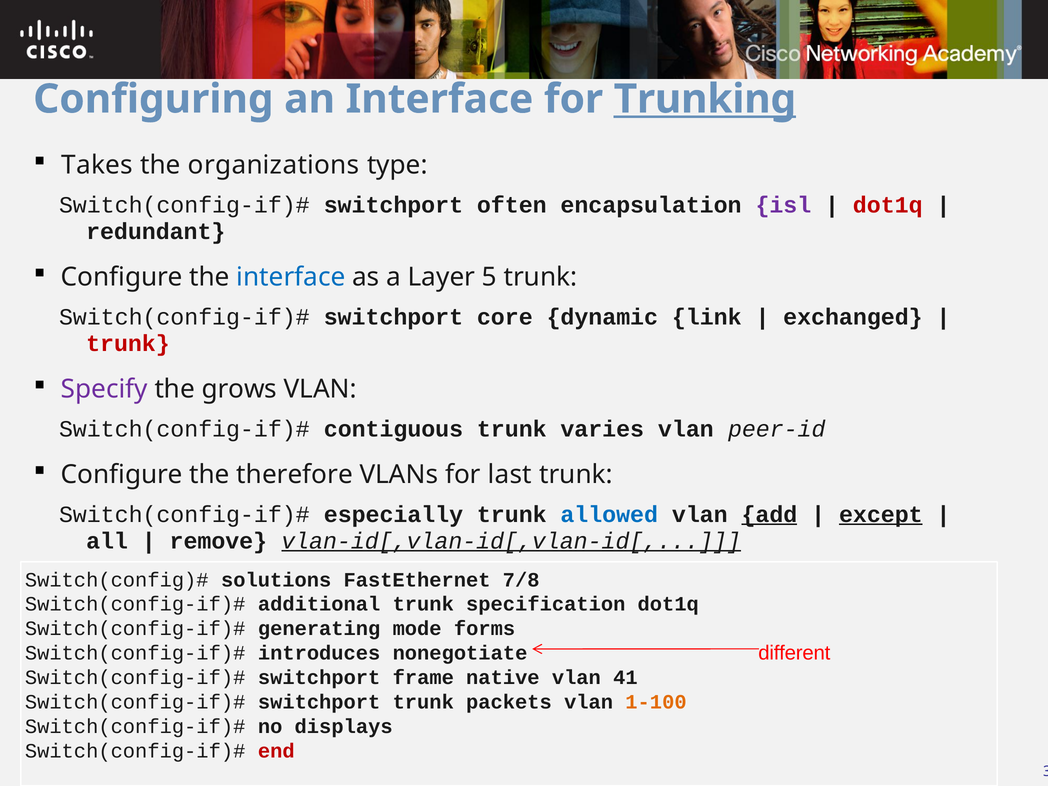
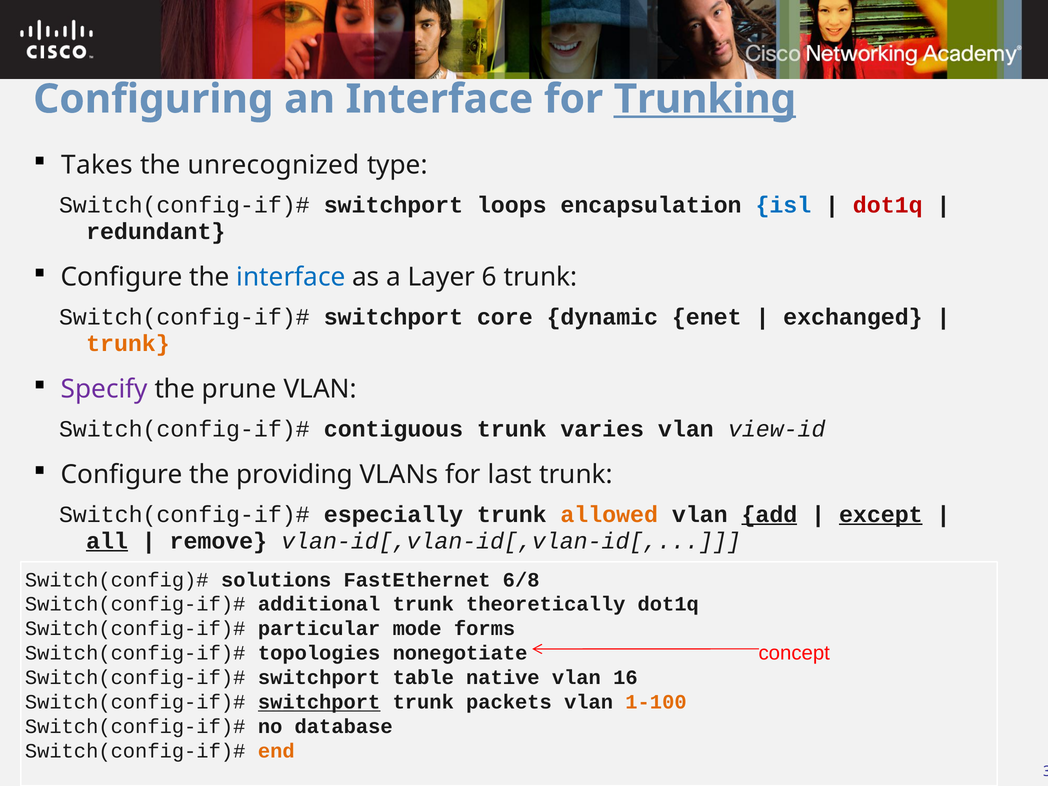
organizations: organizations -> unrecognized (274, 165)
often: often -> loops (512, 205)
isl colour: purple -> blue (783, 205)
5: 5 -> 6 (489, 277)
link: link -> enet (707, 317)
trunk colour: red -> orange (128, 343)
grows: grows -> prune (239, 389)
peer-id: peer-id -> view-id (777, 429)
therefore: therefore -> providing (295, 475)
allowed colour: blue -> orange (609, 514)
all underline: none -> present (107, 541)
vlan-id[,vlan-id[,vlan-id[ underline: present -> none (511, 541)
7/8: 7/8 -> 6/8 (521, 580)
specification: specification -> theoretically (546, 604)
generating: generating -> particular (319, 629)
introduces: introduces -> topologies (319, 653)
different: different -> concept (794, 653)
frame: frame -> table (423, 678)
41: 41 -> 16 (625, 678)
switchport underline: none -> present (319, 702)
displays: displays -> database (344, 727)
end colour: red -> orange (276, 751)
